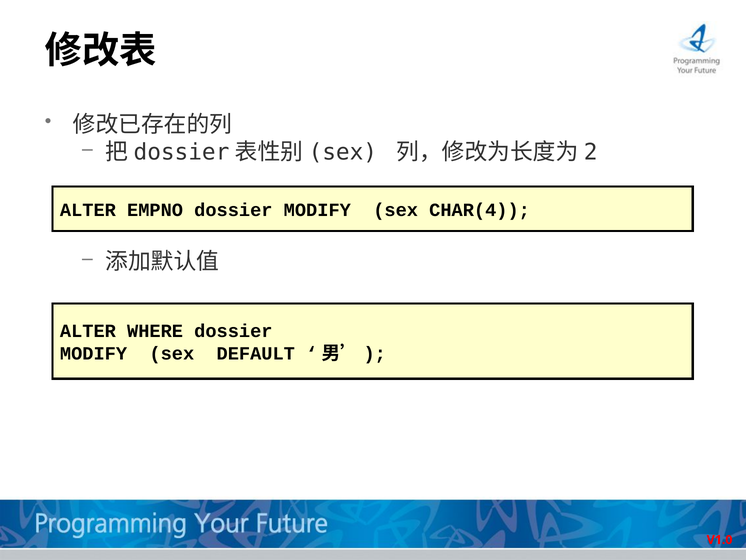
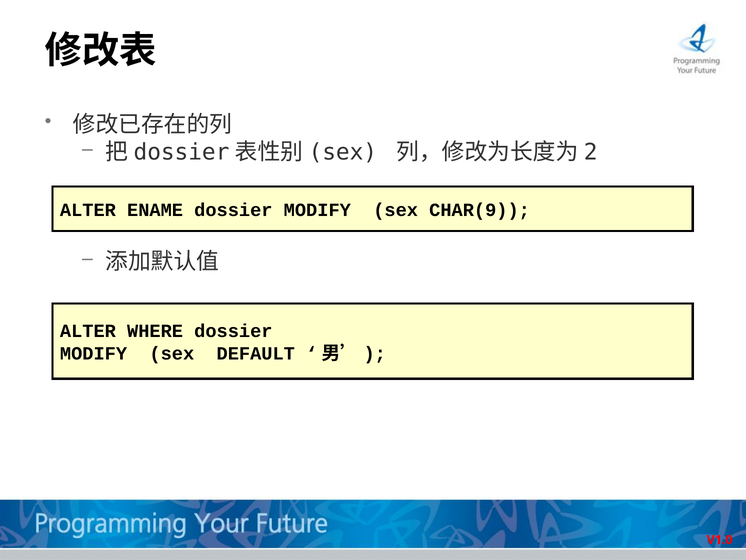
EMPNO: EMPNO -> ENAME (155, 210)
CHAR(4: CHAR(4 -> CHAR(9 (480, 210)
